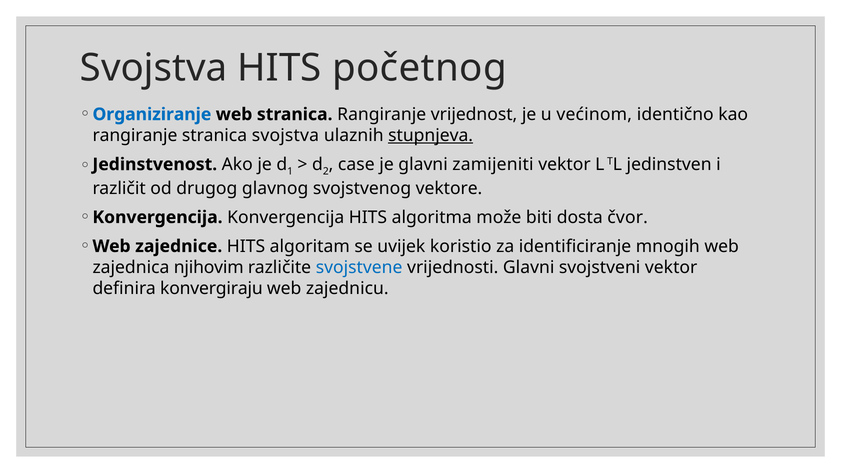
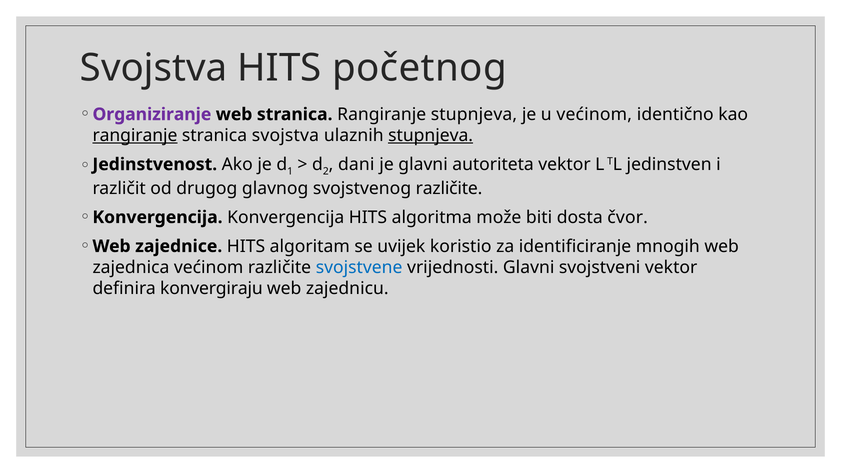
Organiziranje colour: blue -> purple (152, 114)
Rangiranje vrijednost: vrijednost -> stupnjeva (474, 114)
rangiranje underline: none -> present (135, 135)
case: case -> dani (356, 164)
zamijeniti: zamijeniti -> autoriteta (493, 164)
svojstvenog vektore: vektore -> različite (449, 188)
zajednica njihovim: njihovim -> većinom (209, 267)
